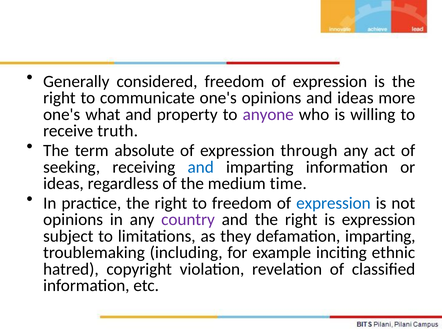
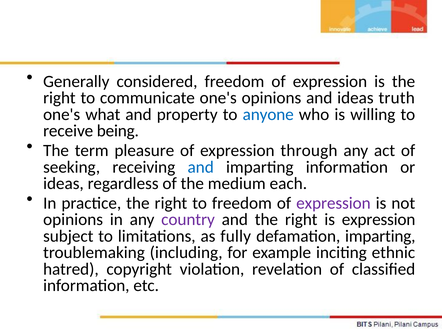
more: more -> truth (397, 98)
anyone colour: purple -> blue (268, 115)
truth: truth -> being (118, 131)
absolute: absolute -> pleasure (144, 151)
time: time -> each (288, 184)
expression colour: blue -> purple (333, 203)
they: they -> fully (236, 236)
